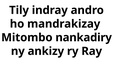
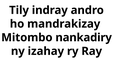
ankizy: ankizy -> izahay (46, 51)
